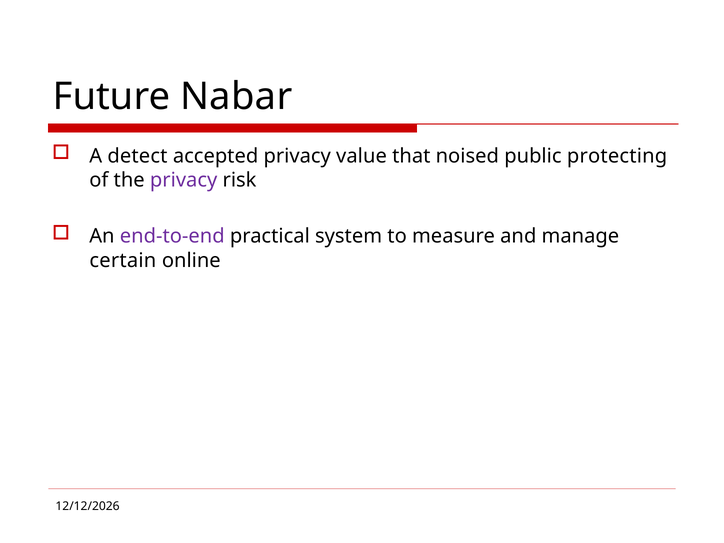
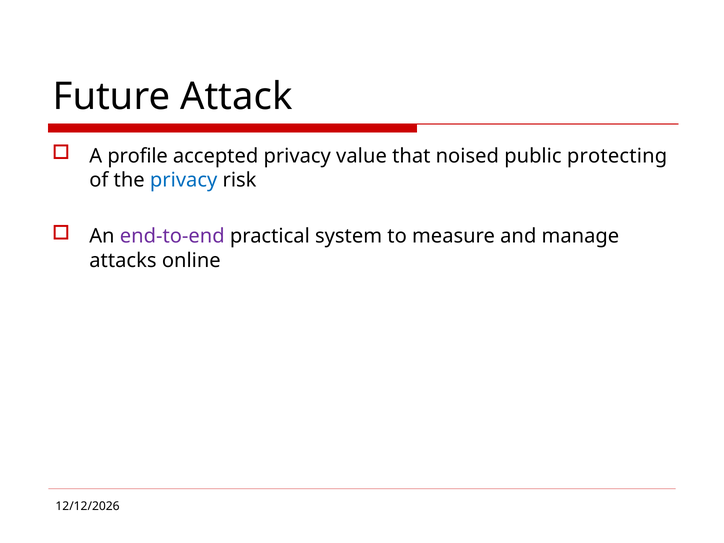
Nabar: Nabar -> Attack (236, 97)
detect: detect -> profile (138, 156)
privacy colour: purple -> blue (184, 180)
certain: certain -> attacks (123, 260)
